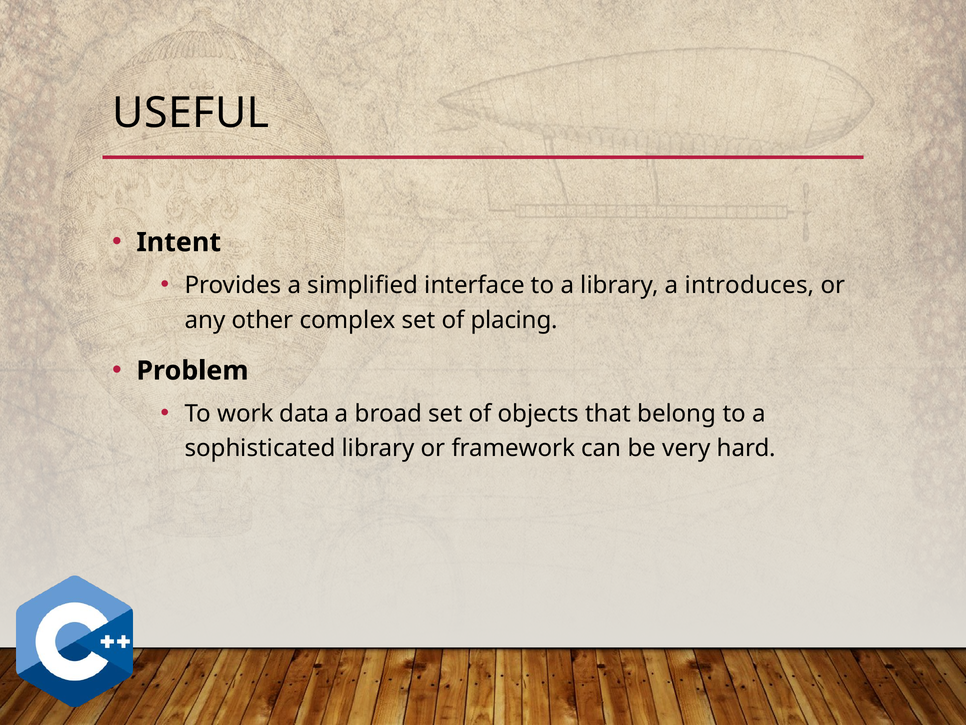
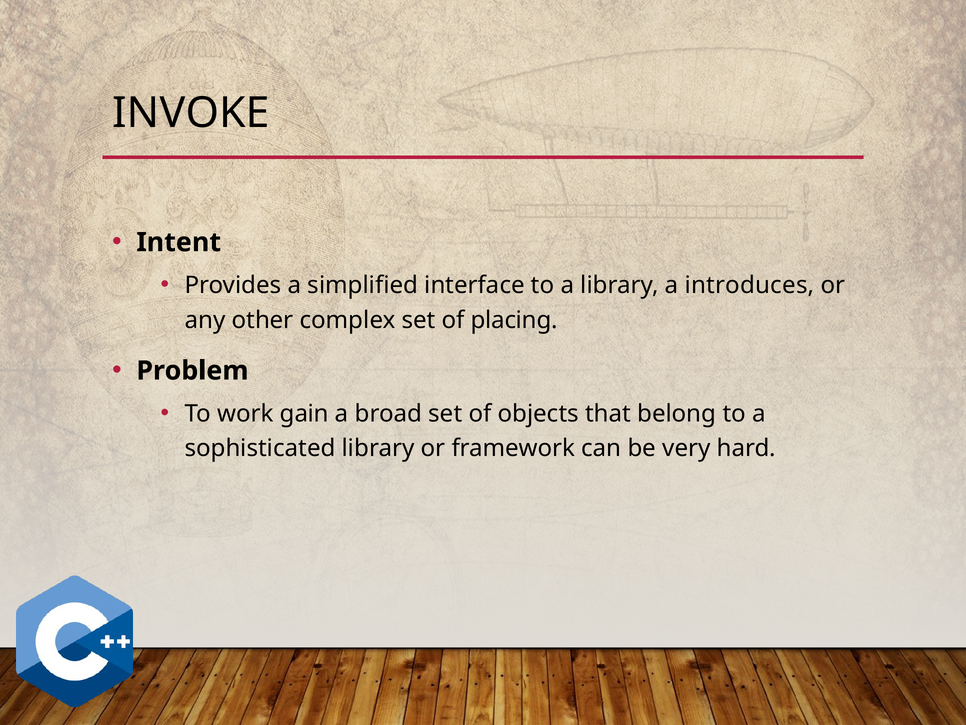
USEFUL: USEFUL -> INVOKE (191, 113)
data: data -> gain (304, 413)
